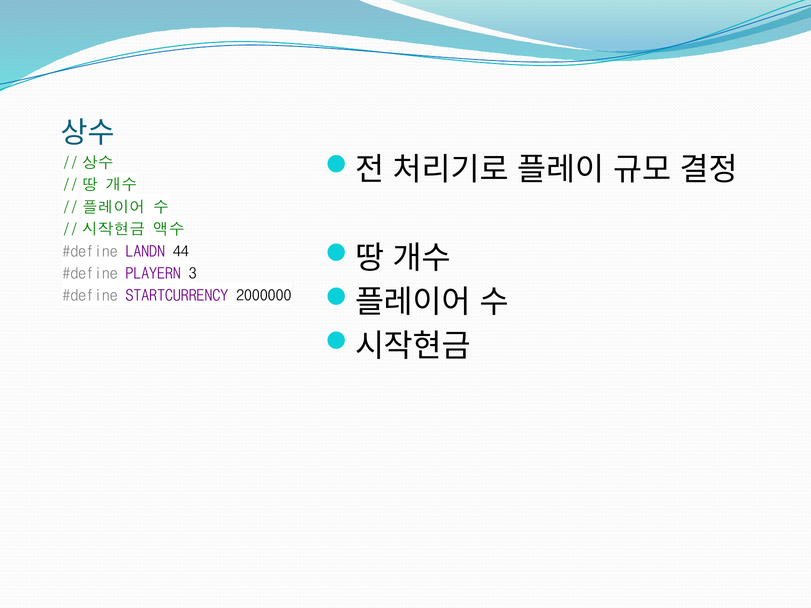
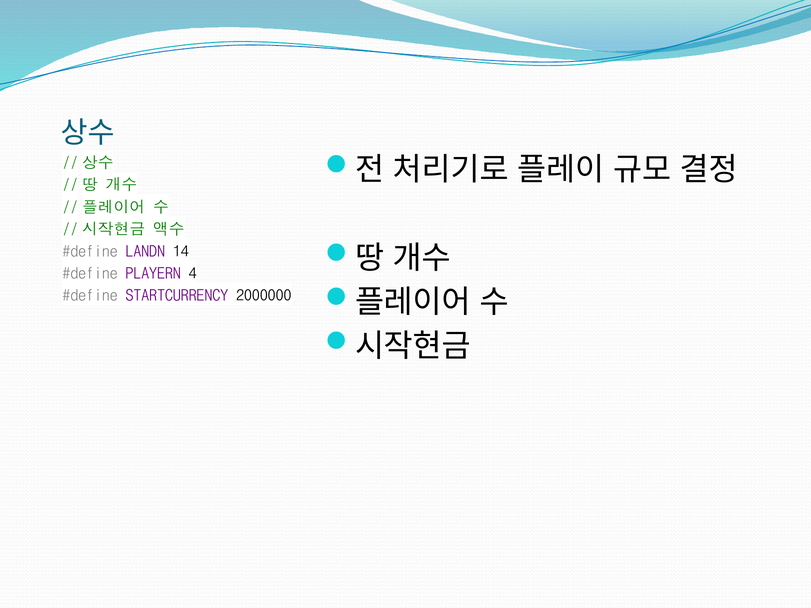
44: 44 -> 14 (181, 252)
3: 3 -> 4 (193, 274)
